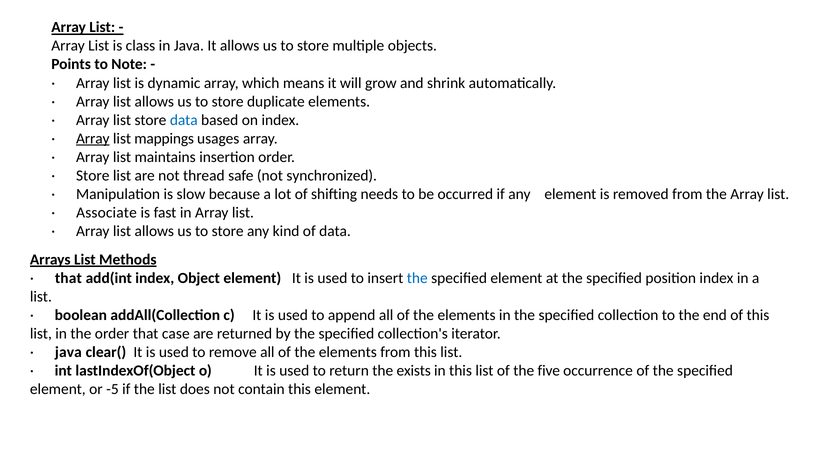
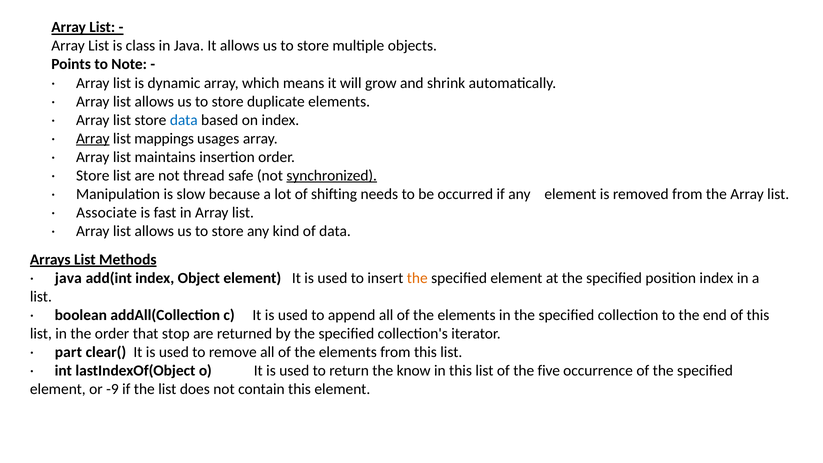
synchronized underline: none -> present (332, 175)
that: that -> java (68, 278)
the colour: blue -> orange (417, 278)
case: case -> stop (176, 333)
java: java -> part (68, 352)
exists: exists -> know (414, 371)
-5: -5 -> -9 (112, 389)
